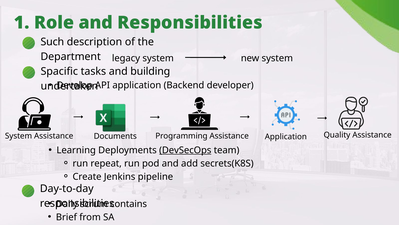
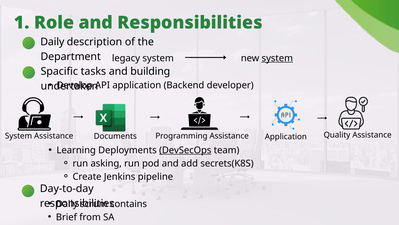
Such: Such -> Daily (52, 42)
system underline: none -> present (277, 58)
repeat: repeat -> asking (106, 163)
